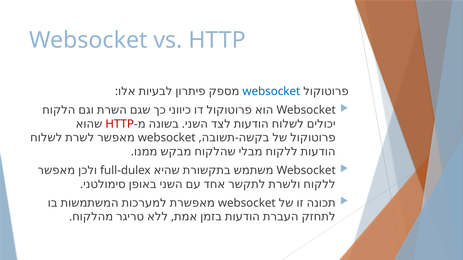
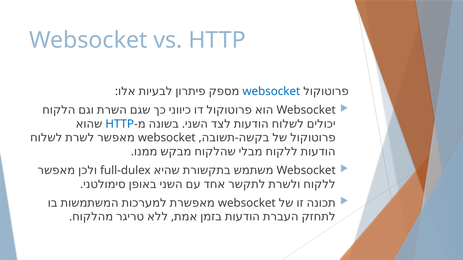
HTTP colour: red -> blue (120, 124)
